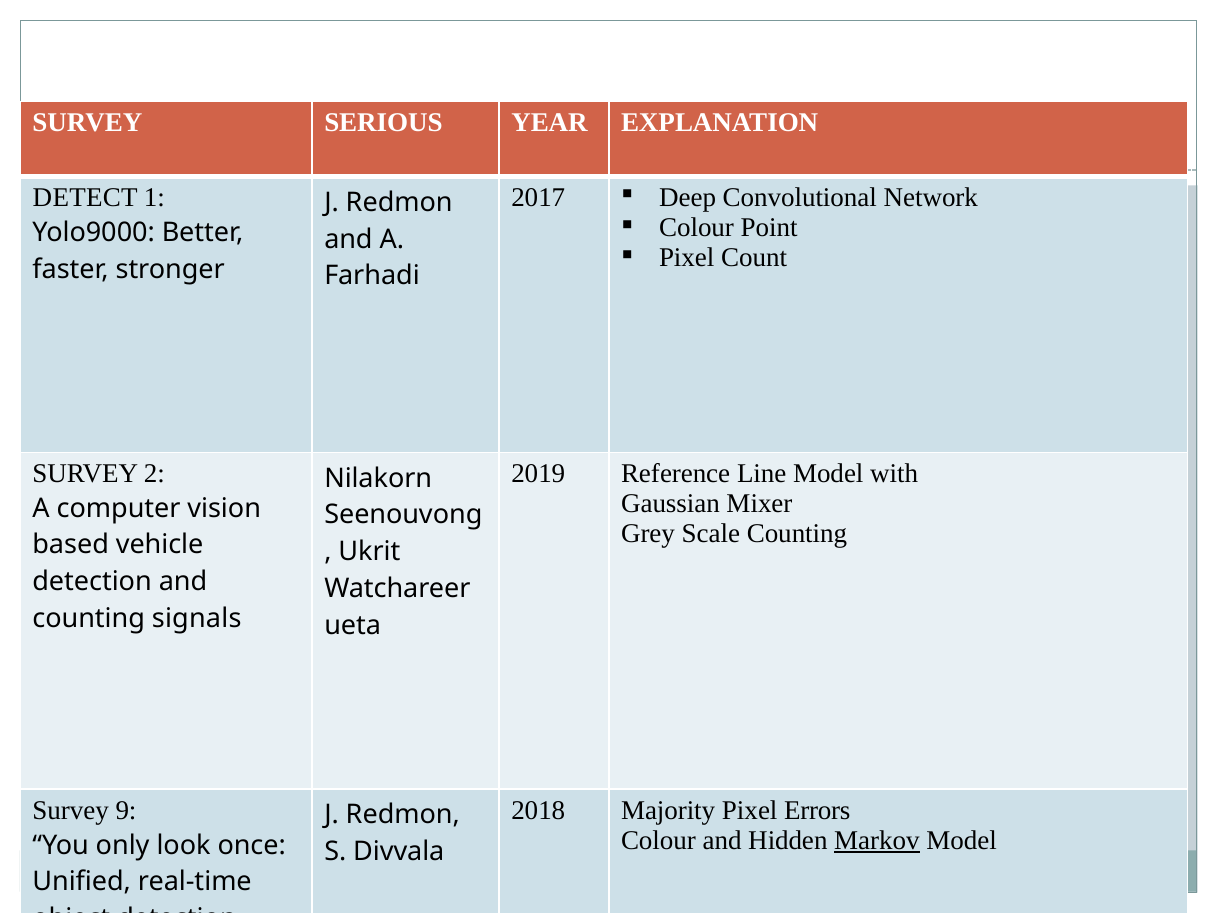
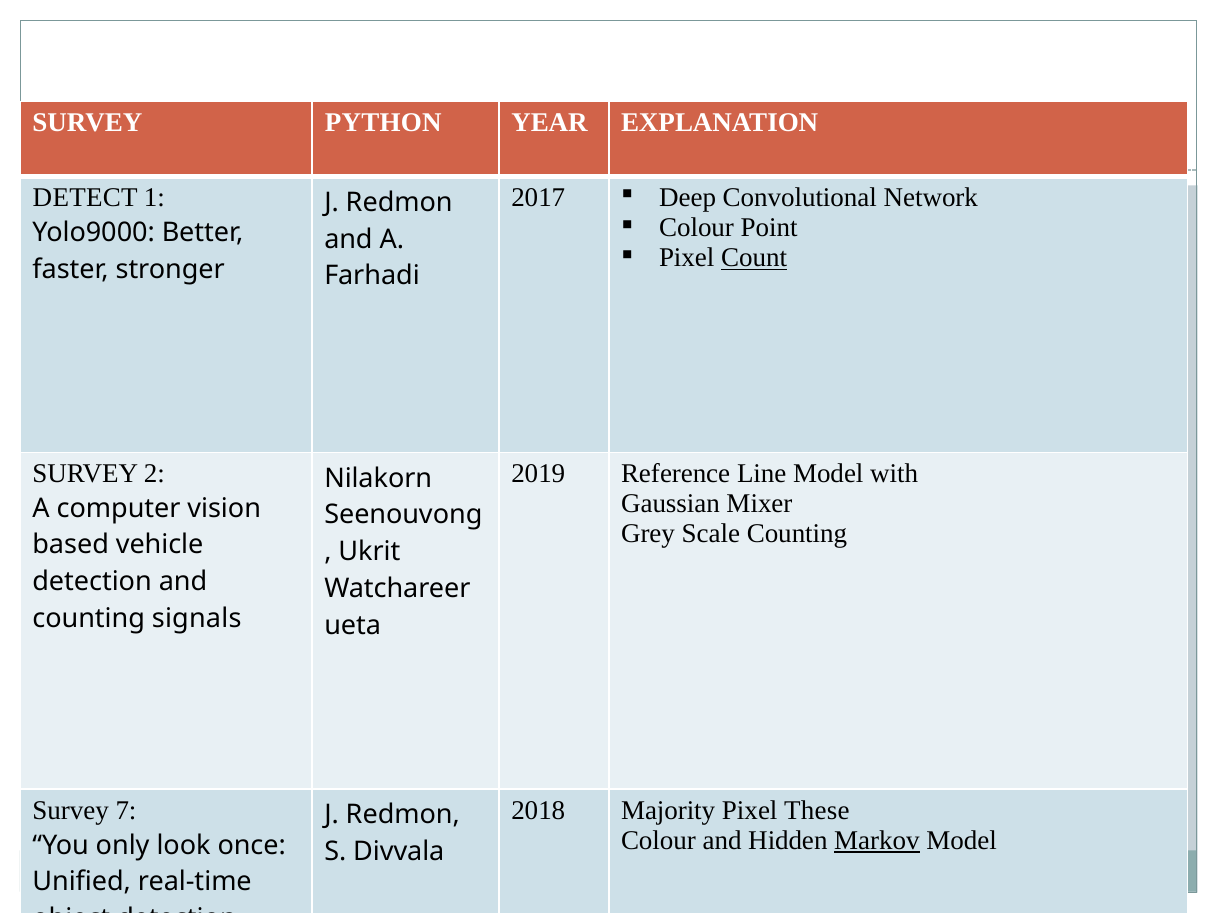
SERIOUS: SERIOUS -> PYTHON (383, 123)
Count underline: none -> present (754, 258)
9: 9 -> 7 (126, 811)
Errors: Errors -> These (817, 811)
